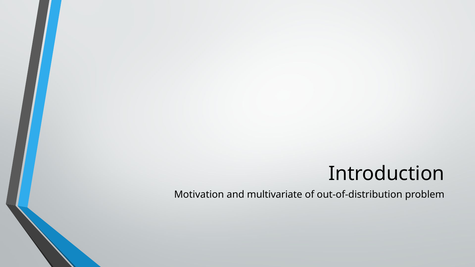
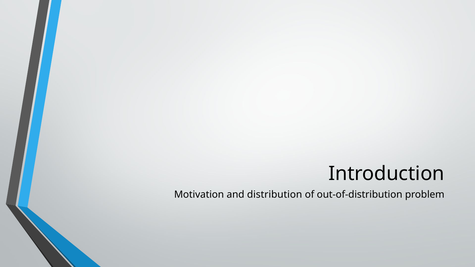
multivariate: multivariate -> distribution (275, 195)
